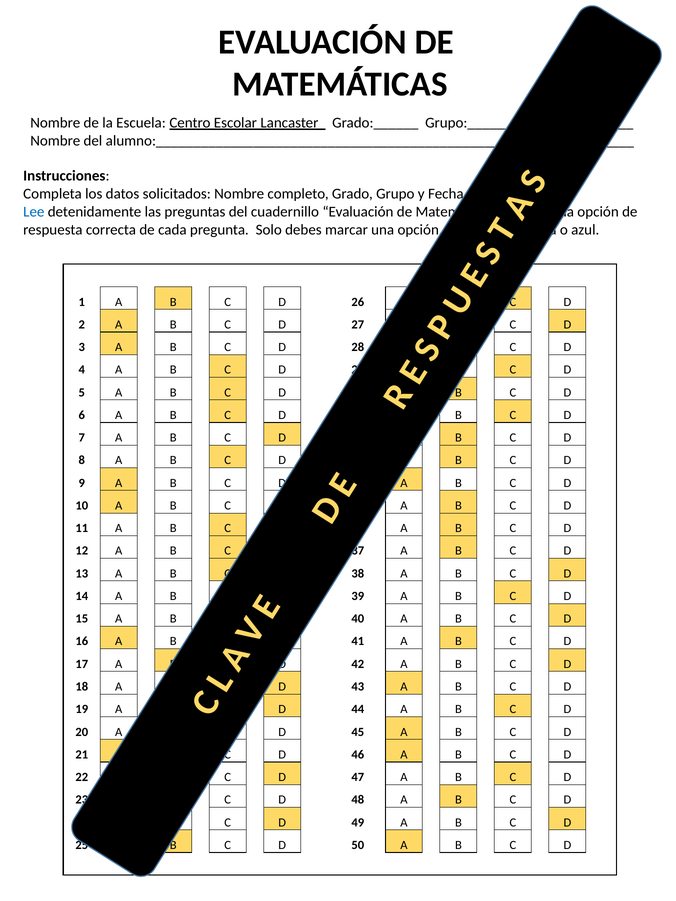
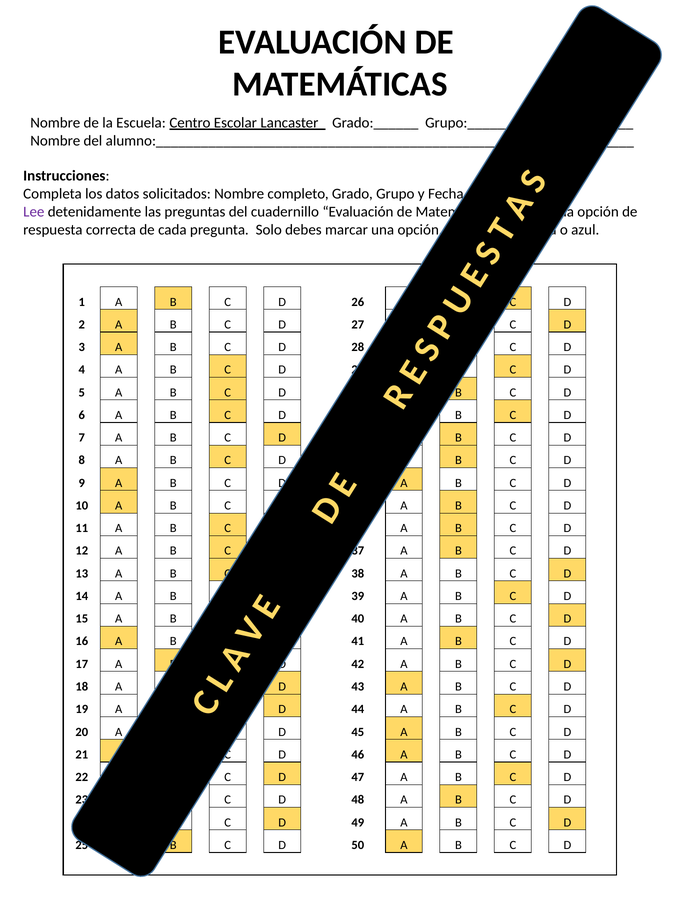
Lee colour: blue -> purple (34, 212)
